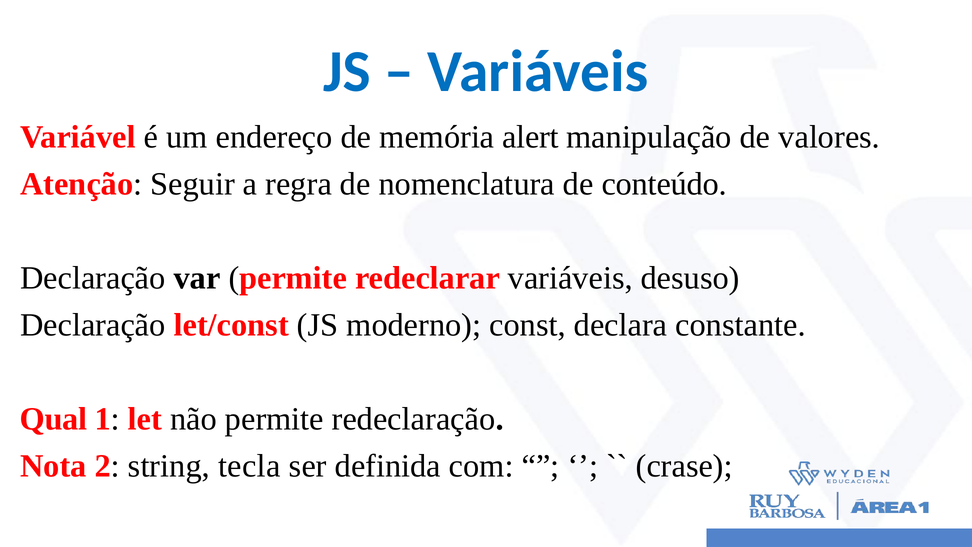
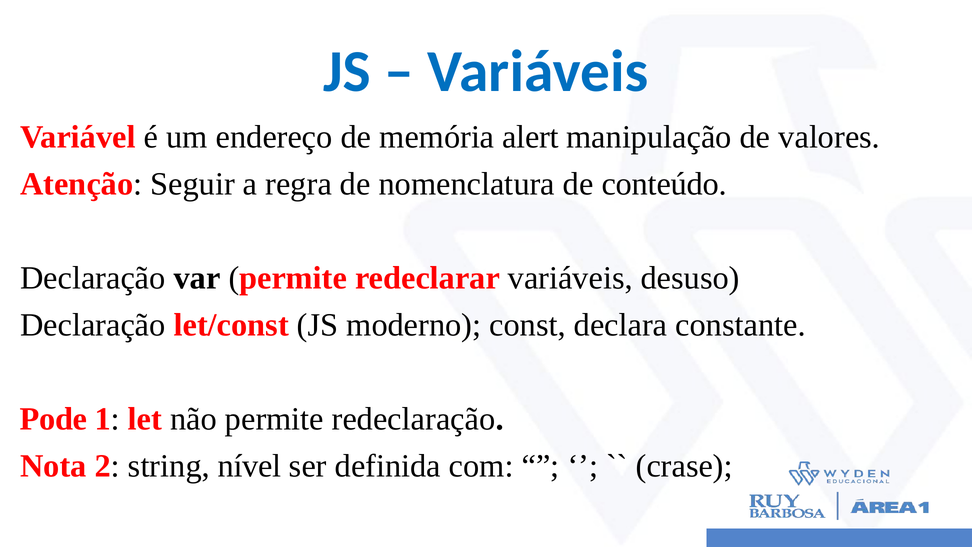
Qual: Qual -> Pode (54, 419)
tecla: tecla -> nível (250, 466)
